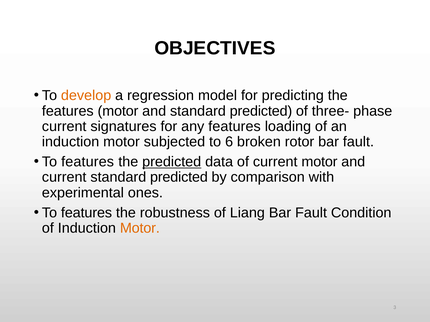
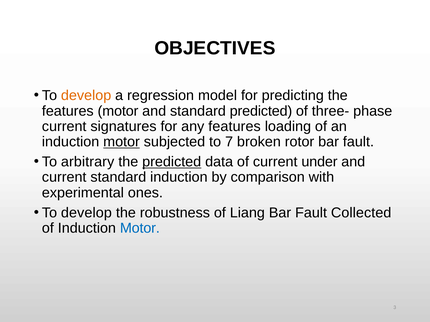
motor underline: none -> present (122, 142)
6: 6 -> 7 (229, 142)
features: features -> arbitrary (88, 162)
current motor: motor -> under (319, 162)
current standard predicted: predicted -> induction (179, 178)
features: features -> develop (86, 213)
Condition: Condition -> Collected (361, 213)
Motor colour: orange -> blue (140, 228)
